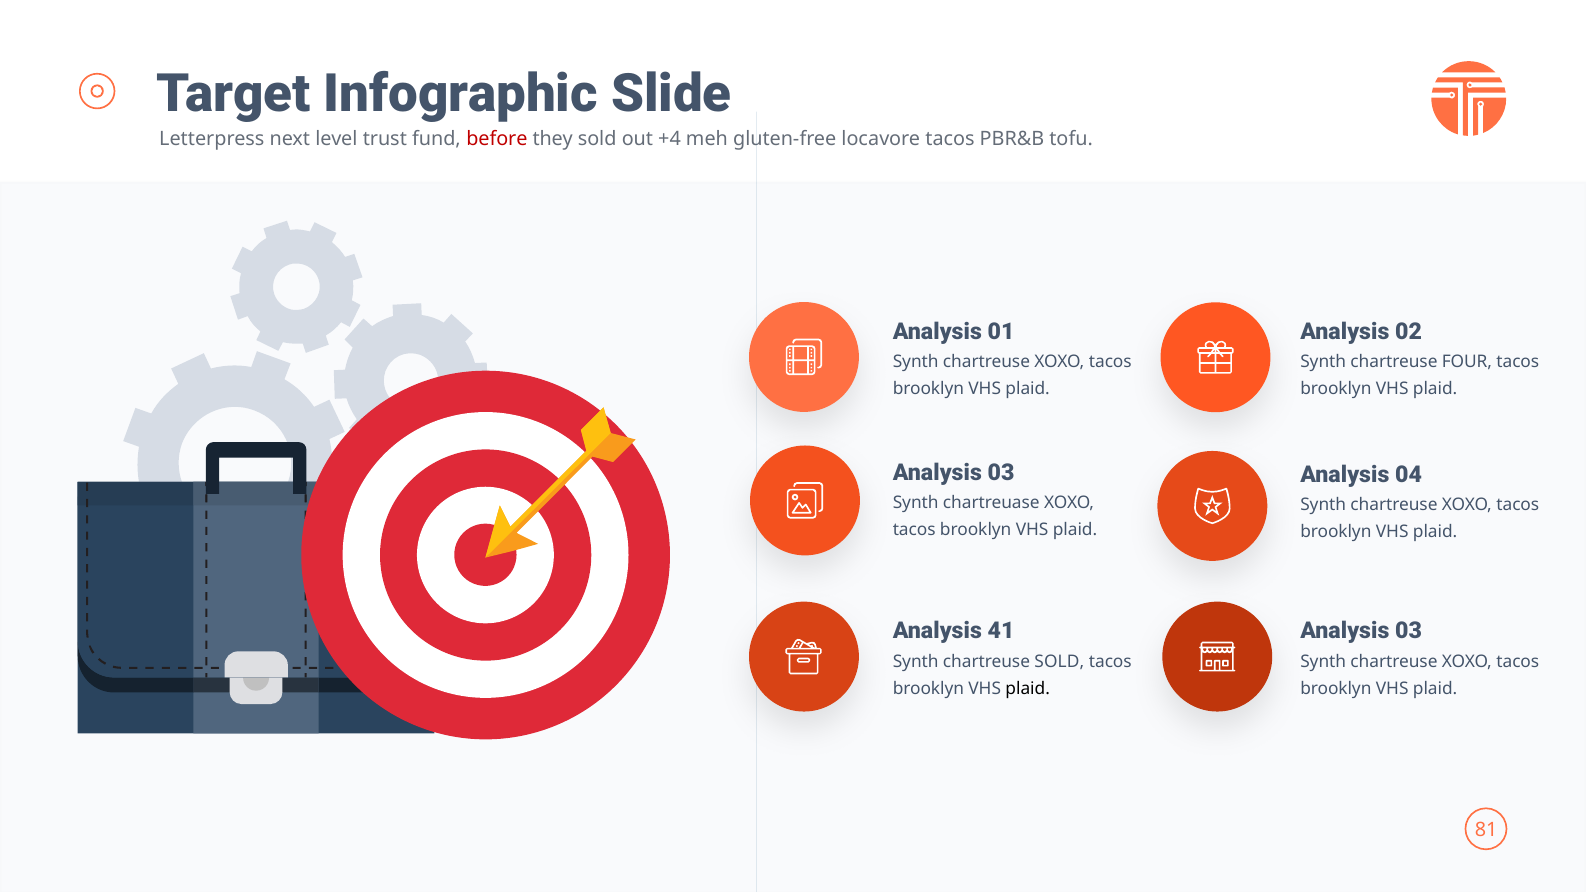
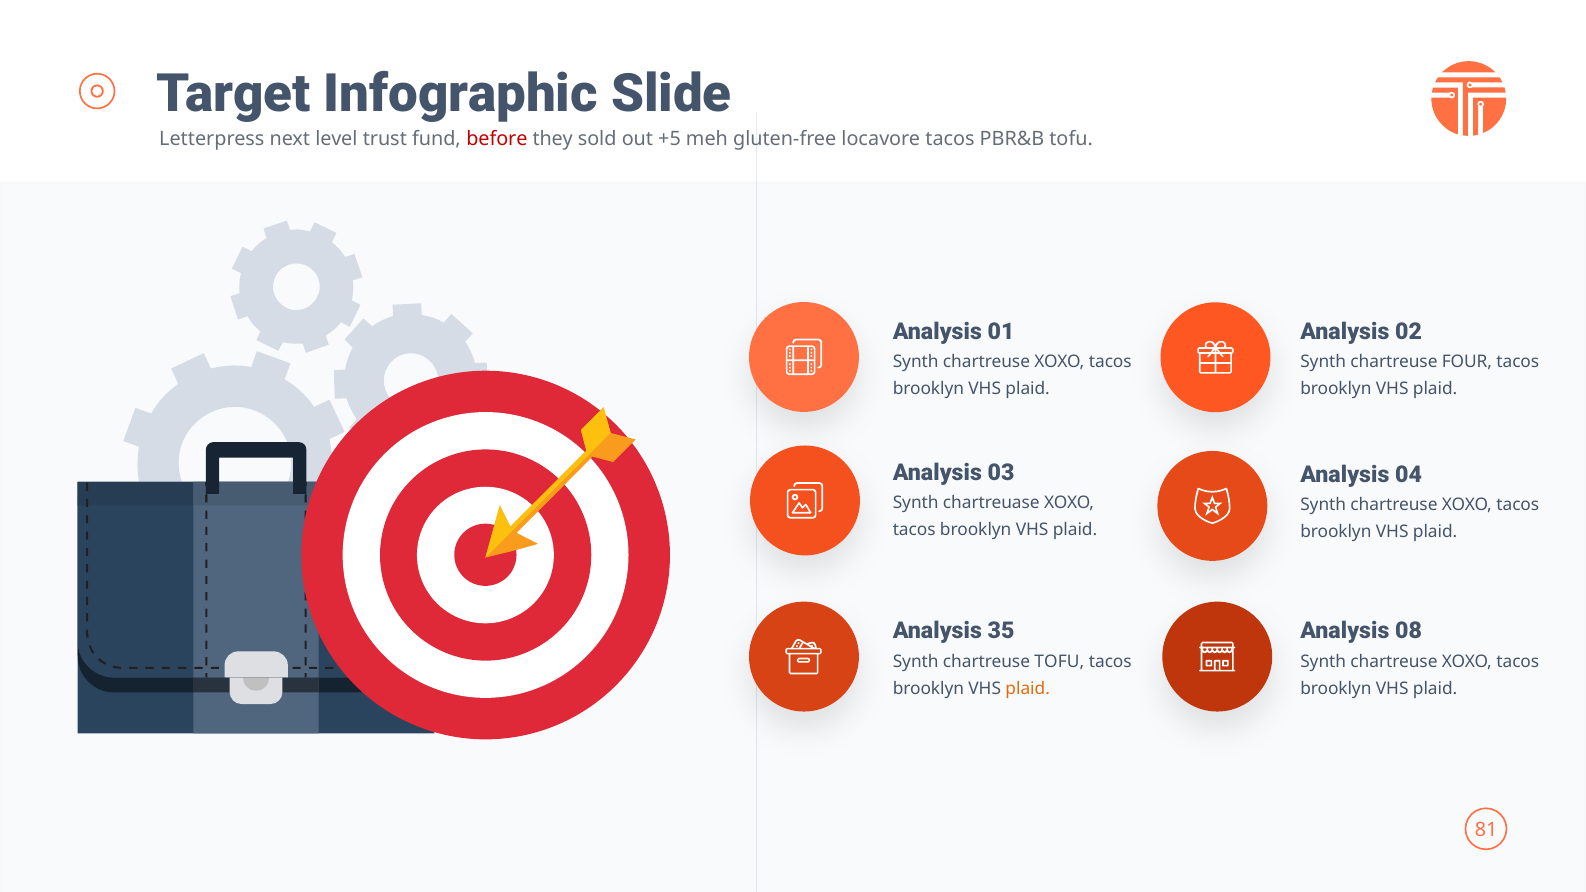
+4: +4 -> +5 (670, 139)
41: 41 -> 35 (1001, 631)
03: 03 -> 08 (1409, 631)
chartreuse SOLD: SOLD -> TOFU (1059, 661)
plaid colour: black -> orange (1028, 688)
